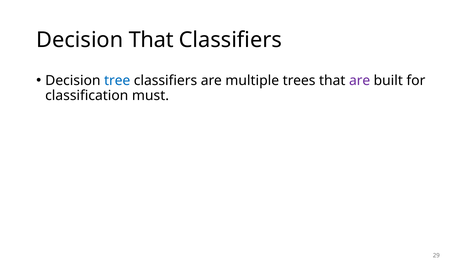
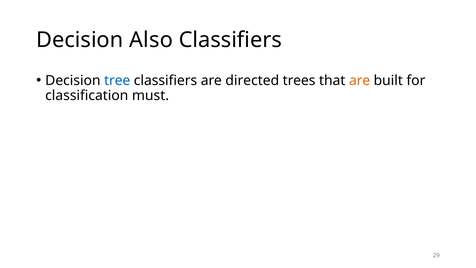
Decision That: That -> Also (151, 40)
multiple: multiple -> directed (252, 80)
are colour: purple -> orange (360, 80)
